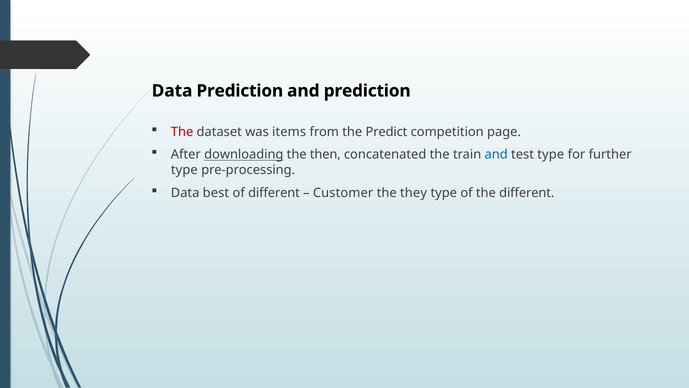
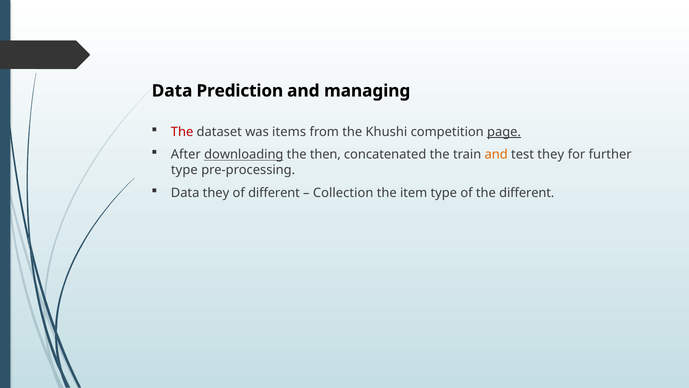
and prediction: prediction -> managing (367, 91)
Predict: Predict -> Khushi (386, 132)
page underline: none -> present (504, 132)
and colour: blue -> orange (496, 155)
test type: type -> they (551, 155)
Data best: best -> they (216, 193)
Customer: Customer -> Collection (343, 193)
they: they -> item (414, 193)
